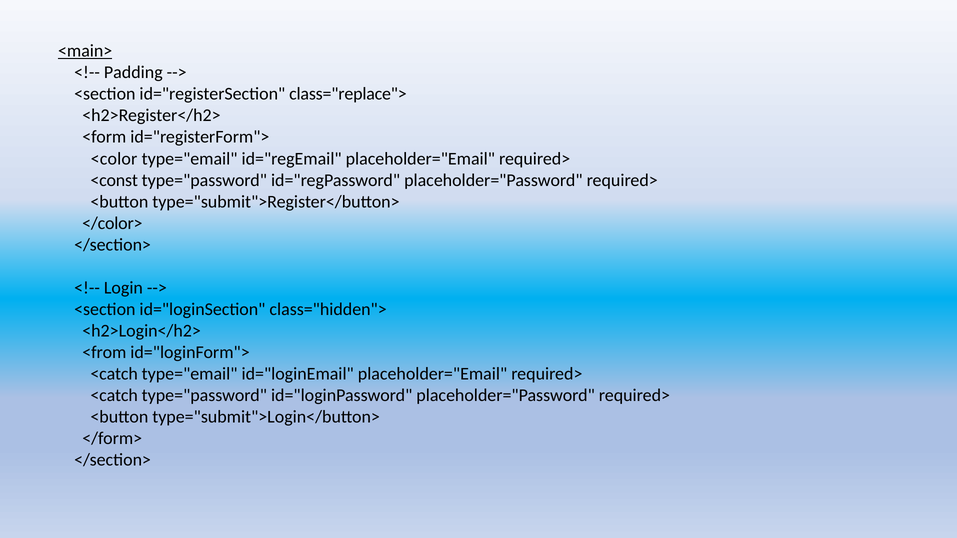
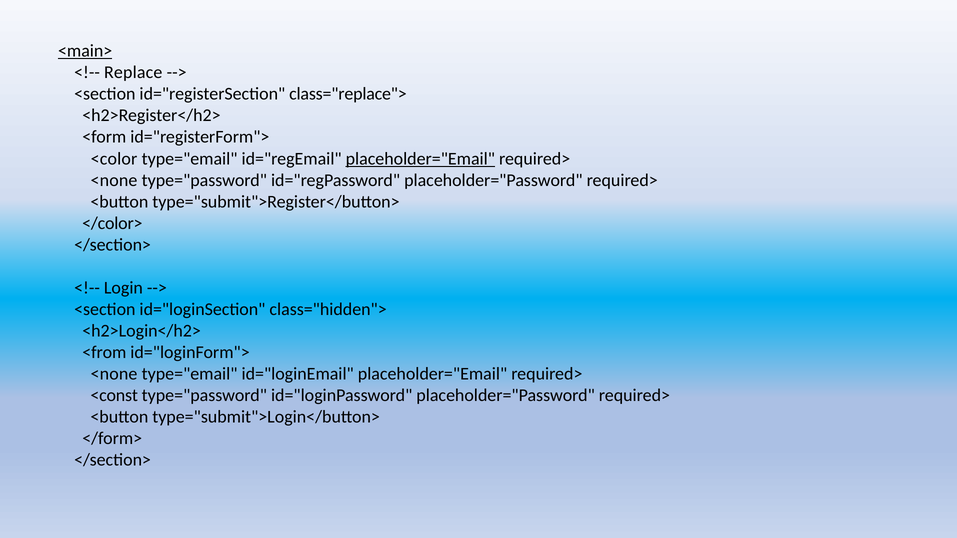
Padding: Padding -> Replace (133, 73)
placeholder="Email underline: none -> present (420, 159)
<const: <const -> <none (114, 180)
<catch: <catch -> <none (114, 374)
<catch: <catch -> <const (114, 396)
